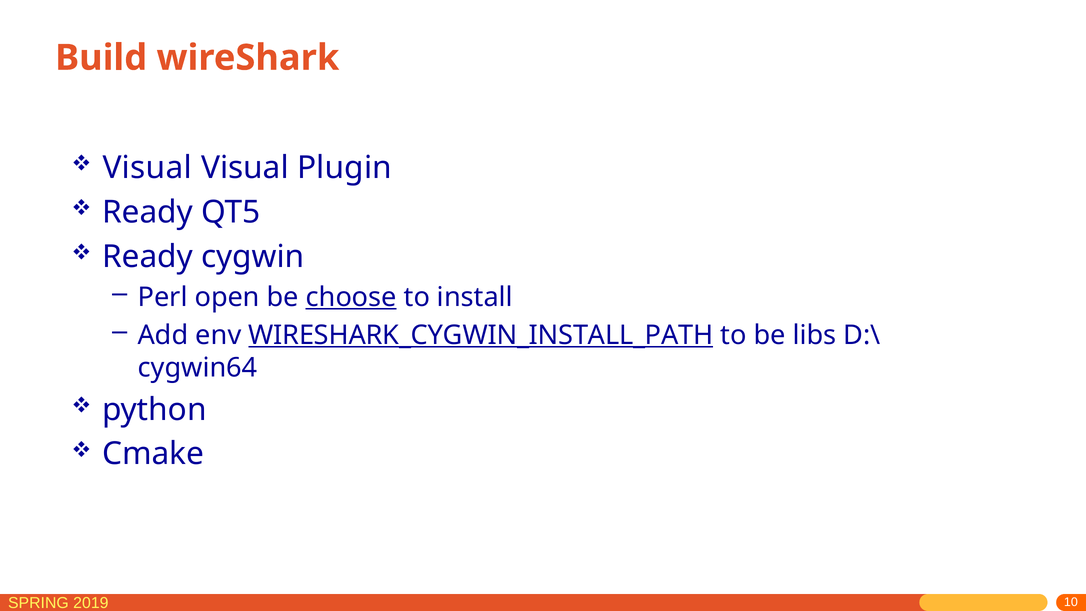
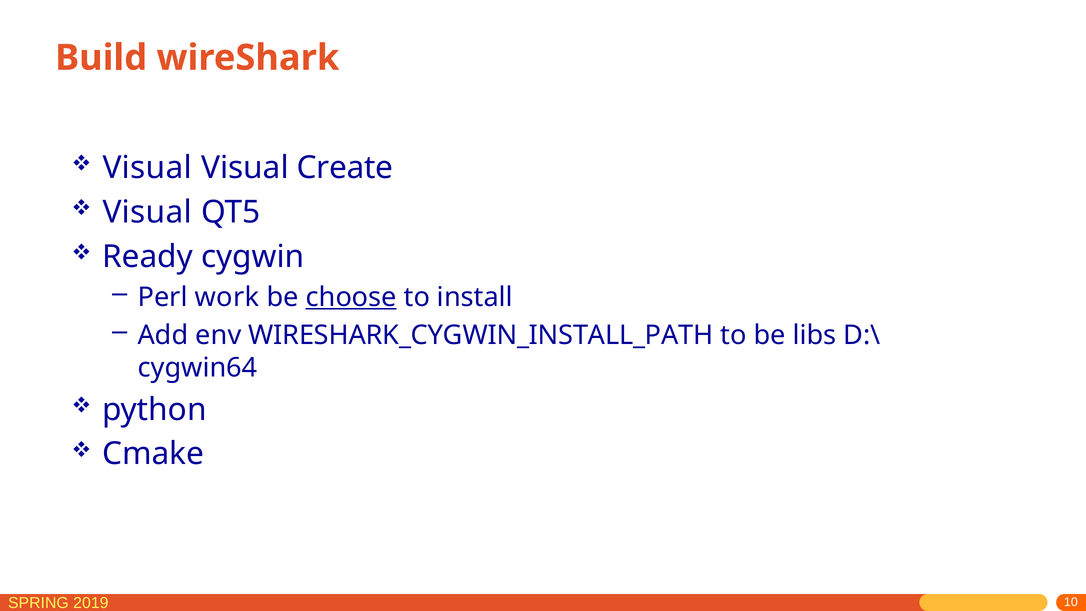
Plugin: Plugin -> Create (345, 168)
Ready: Ready -> Visual (147, 212)
open: open -> work (227, 297)
WIRESHARK_CYGWIN_INSTALL_PATH underline: present -> none (481, 335)
